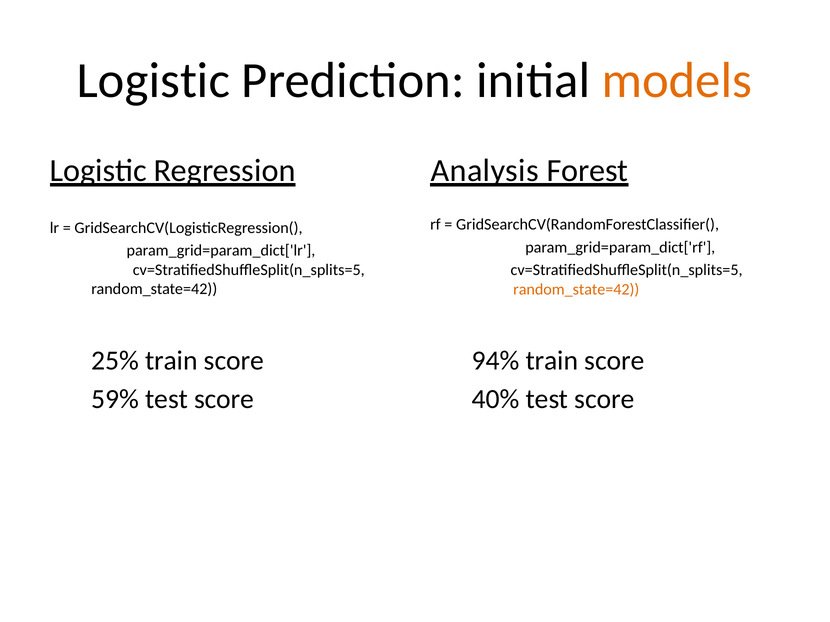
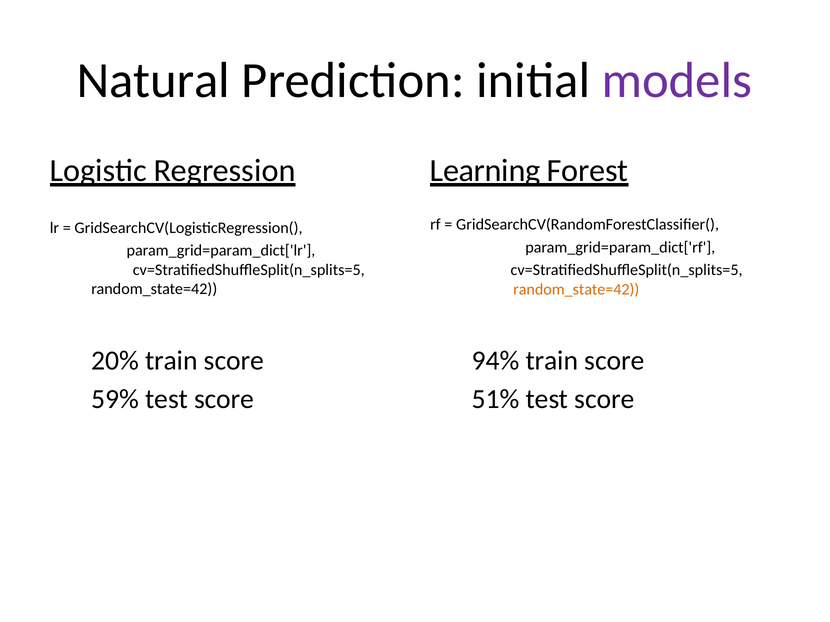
Logistic: Logistic -> Natural (153, 80)
models colour: orange -> purple (677, 80)
Analysis: Analysis -> Learning (485, 171)
25%: 25% -> 20% (115, 361)
40%: 40% -> 51% (496, 400)
